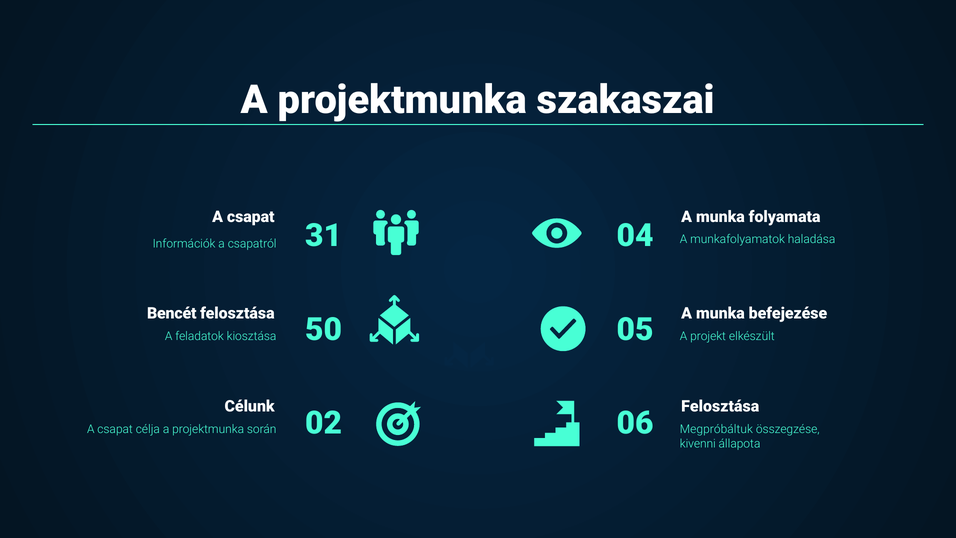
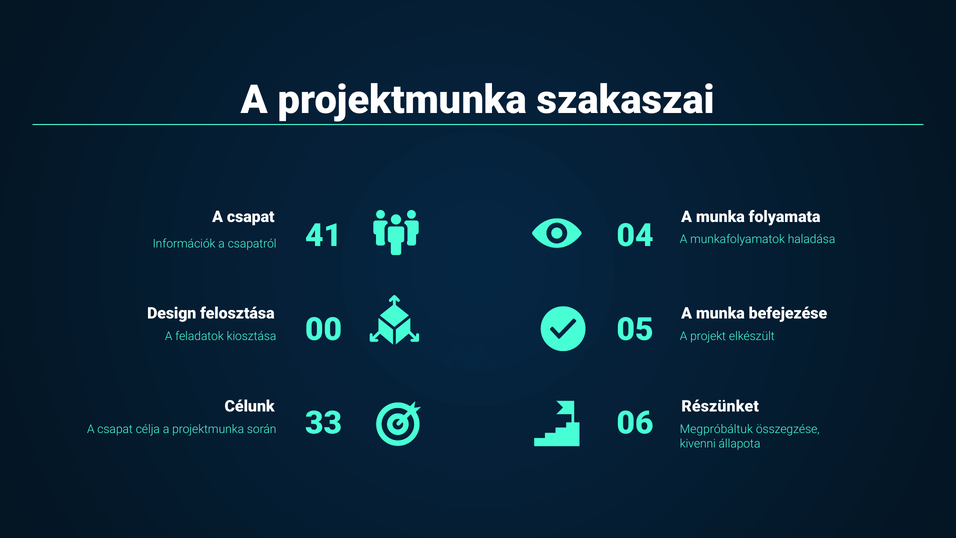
31: 31 -> 41 (324, 236)
Bencét: Bencét -> Design (172, 314)
50: 50 -> 00 (324, 329)
Felosztása: Felosztása -> Részünket (720, 406)
02: 02 -> 33 (324, 423)
